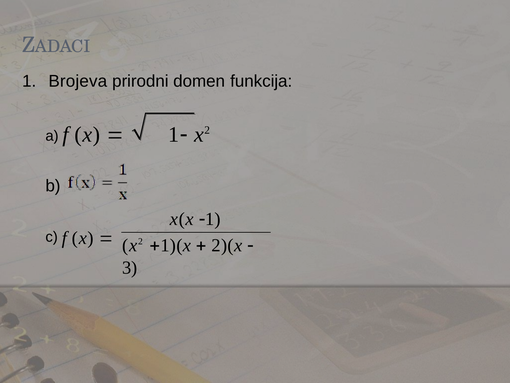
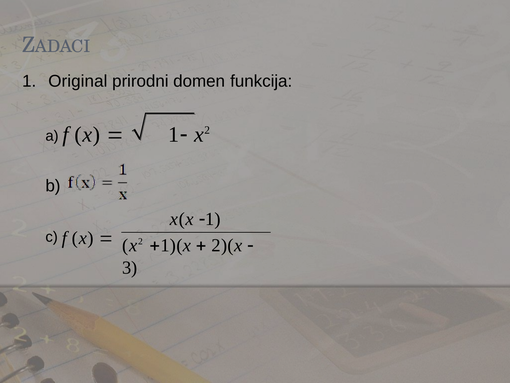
Brojeva: Brojeva -> Original (78, 81)
